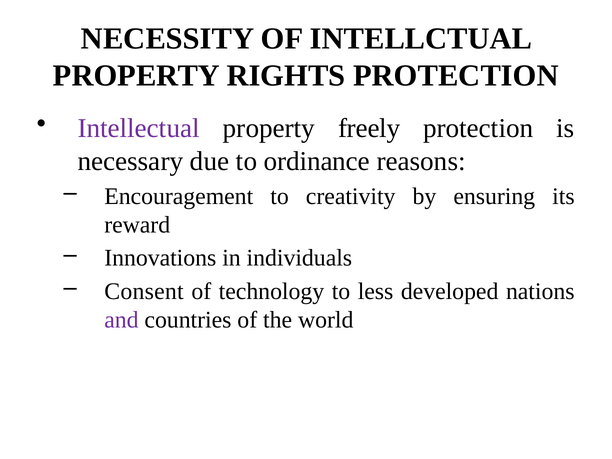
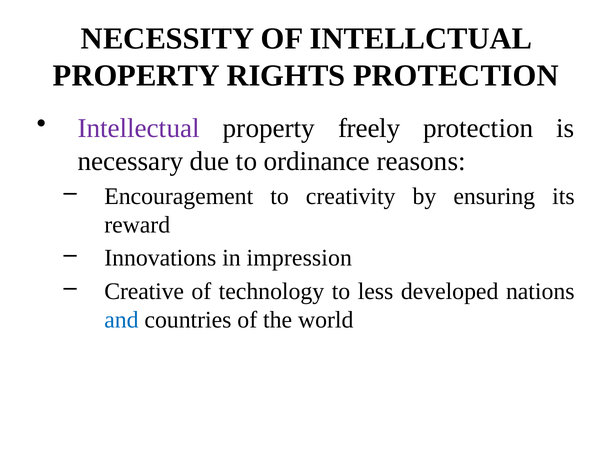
individuals: individuals -> impression (299, 258)
Consent: Consent -> Creative (144, 291)
and colour: purple -> blue (121, 320)
